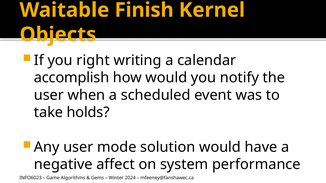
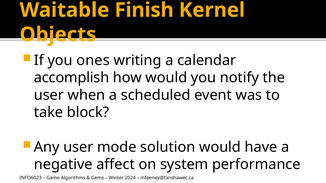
right: right -> ones (93, 60)
holds: holds -> block (88, 113)
